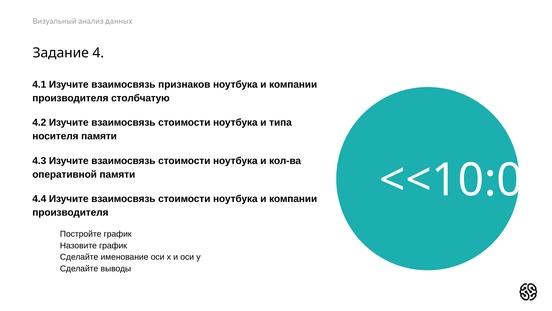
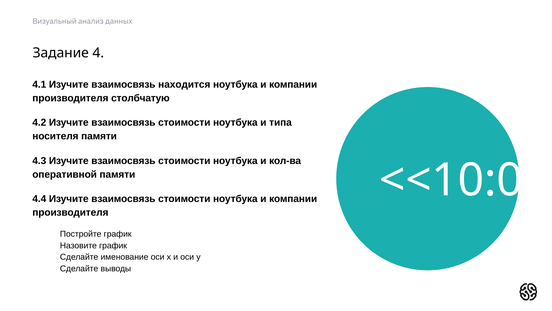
признаков: признаков -> находится (184, 84)
